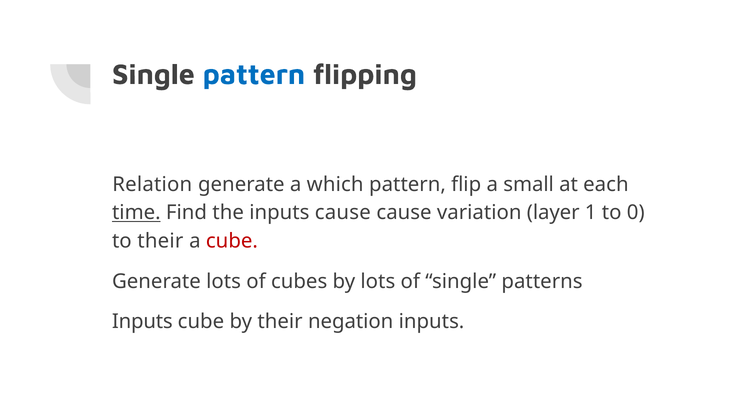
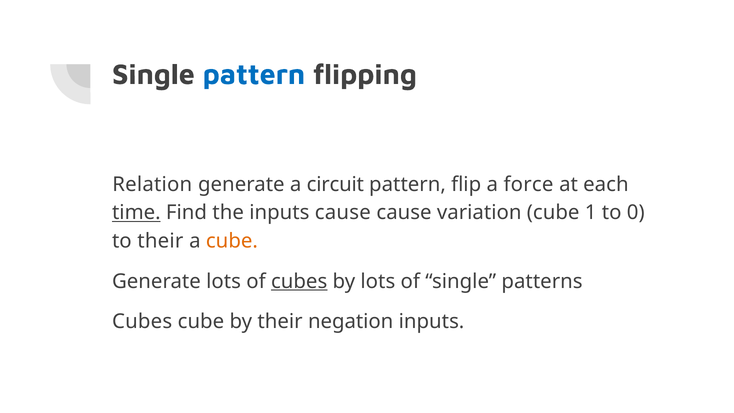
which: which -> circuit (335, 184)
small: small -> force (528, 184)
variation layer: layer -> cube (553, 213)
cube colour: red -> orange (232, 241)
cubes underline: none -> present (299, 281)
Inputs: Inputs -> Cubes (142, 322)
